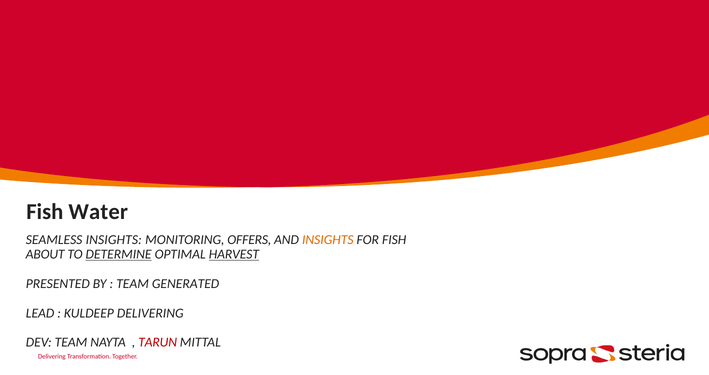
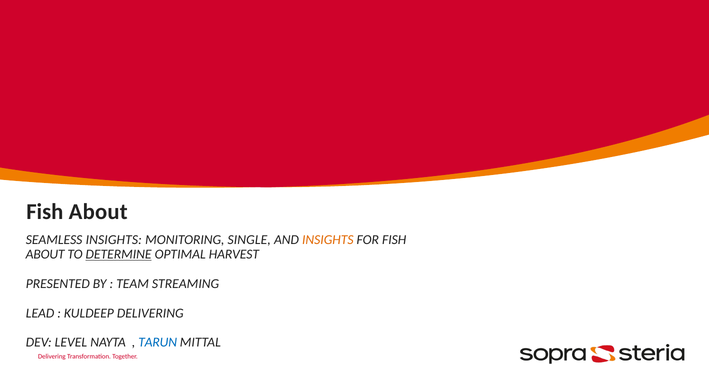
Water: Water -> About (98, 212)
OFFERS: OFFERS -> SINGLE (249, 240)
HARVEST underline: present -> none (234, 254)
GENERATED: GENERATED -> STREAMING (186, 284)
DEV TEAM: TEAM -> LEVEL (71, 342)
TARUN colour: red -> blue (158, 342)
